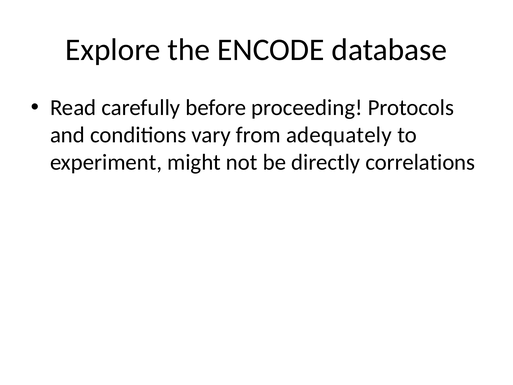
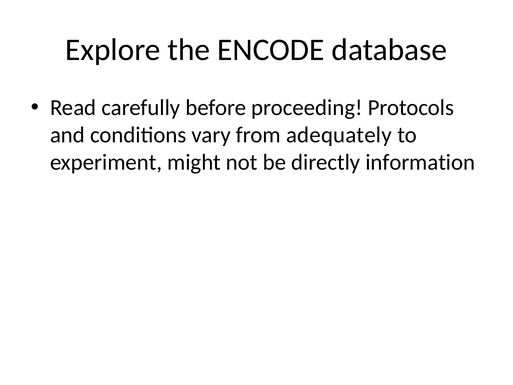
correlations: correlations -> information (420, 162)
